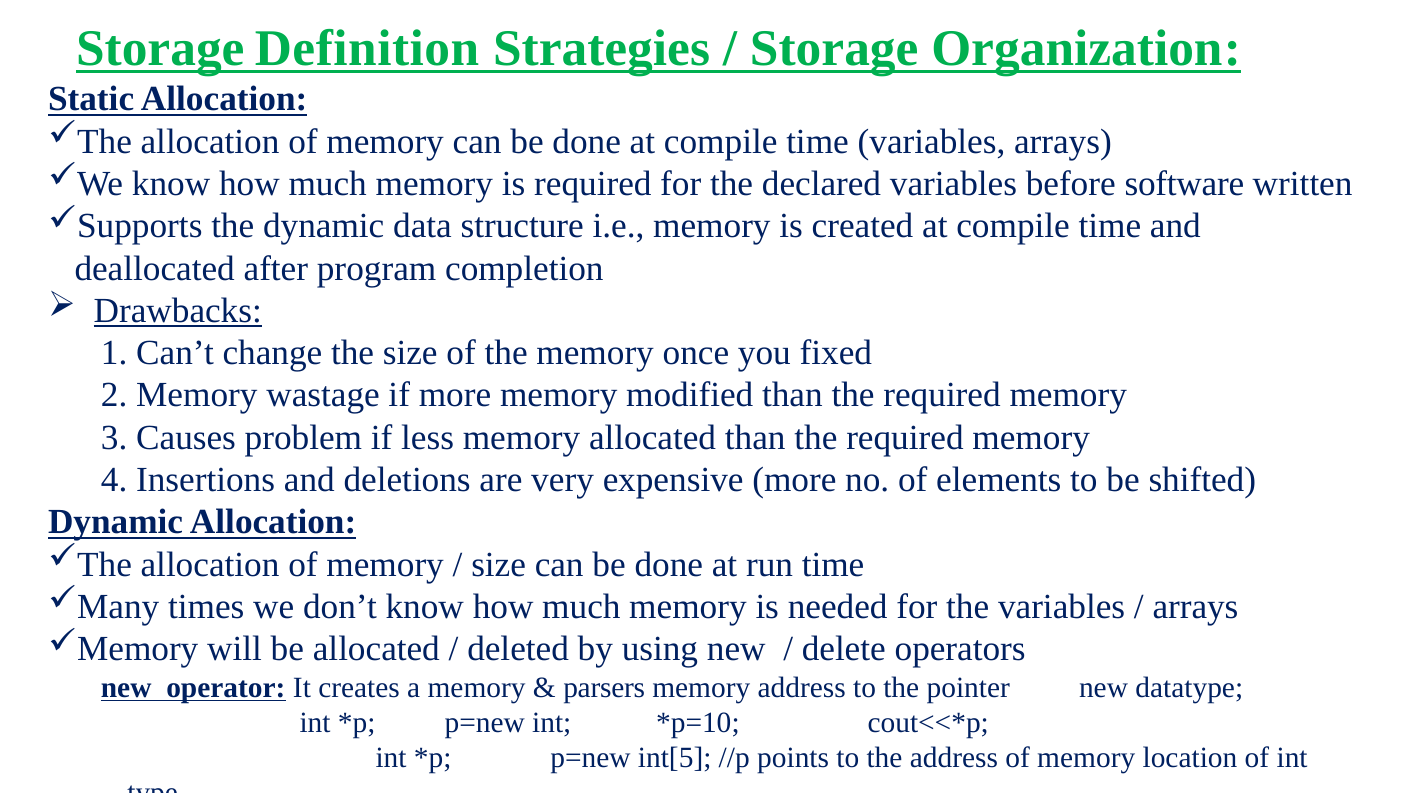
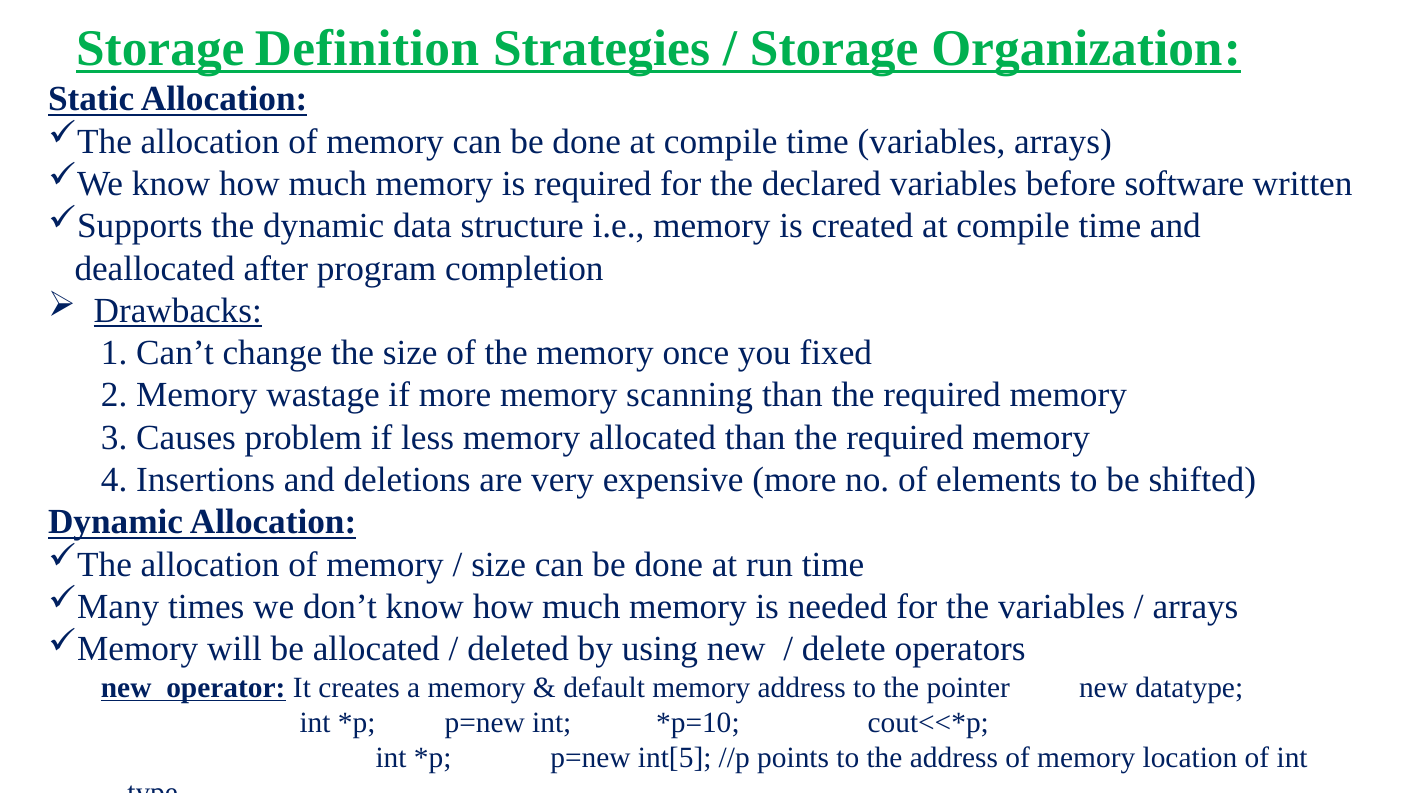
modified: modified -> scanning (690, 395)
parsers: parsers -> default (604, 688)
